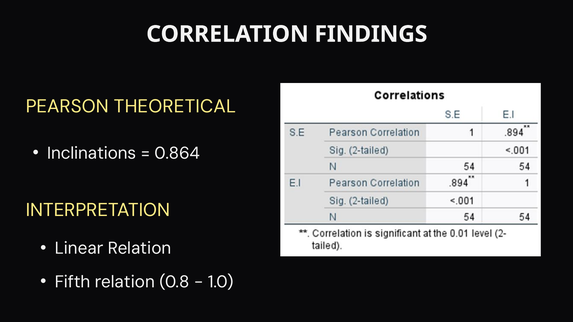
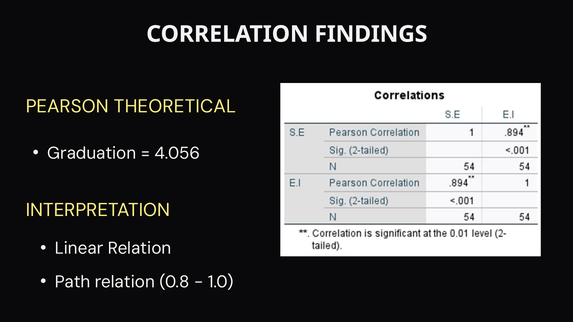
Inclinations: Inclinations -> Graduation (92, 153)
0.864: 0.864 -> 4.056 (177, 153)
Fifth: Fifth -> Path (73, 282)
